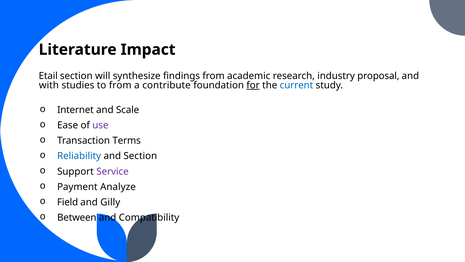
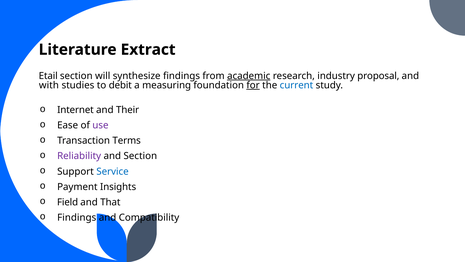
Impact: Impact -> Extract (148, 50)
academic underline: none -> present (249, 76)
to from: from -> debit (120, 85)
contribute: contribute -> measuring (167, 85)
Scale: Scale -> Their (128, 110)
Reliability colour: blue -> purple (79, 156)
Service colour: purple -> blue (113, 171)
Analyze: Analyze -> Insights (118, 186)
Gilly: Gilly -> That (110, 202)
Between: Between -> Findings (77, 217)
